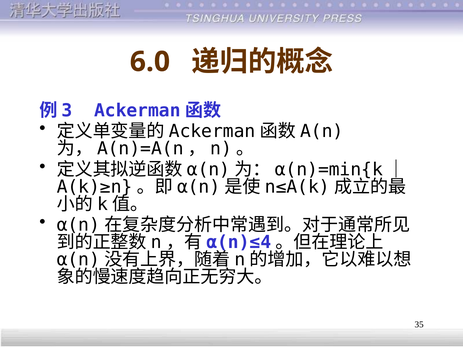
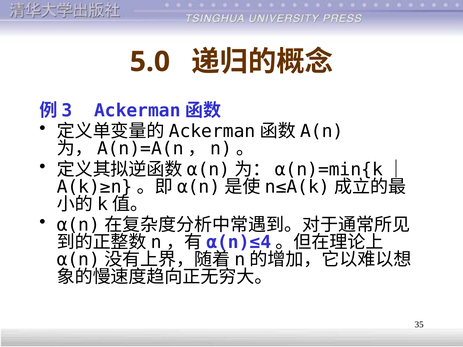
6.0: 6.0 -> 5.0 (150, 62)
